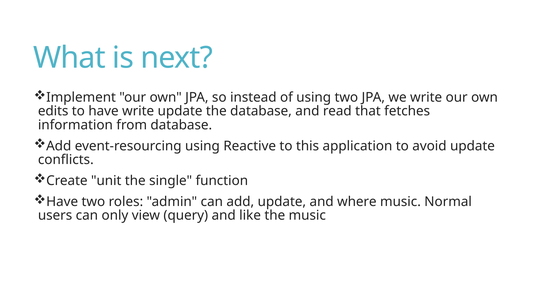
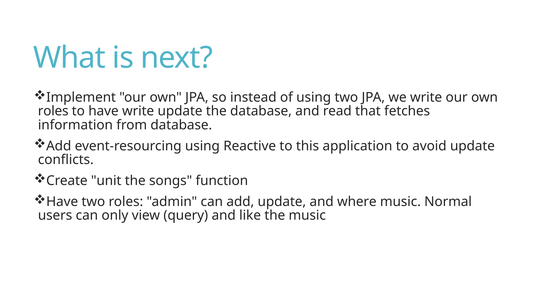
edits: edits -> roles (53, 111)
single: single -> songs (171, 181)
